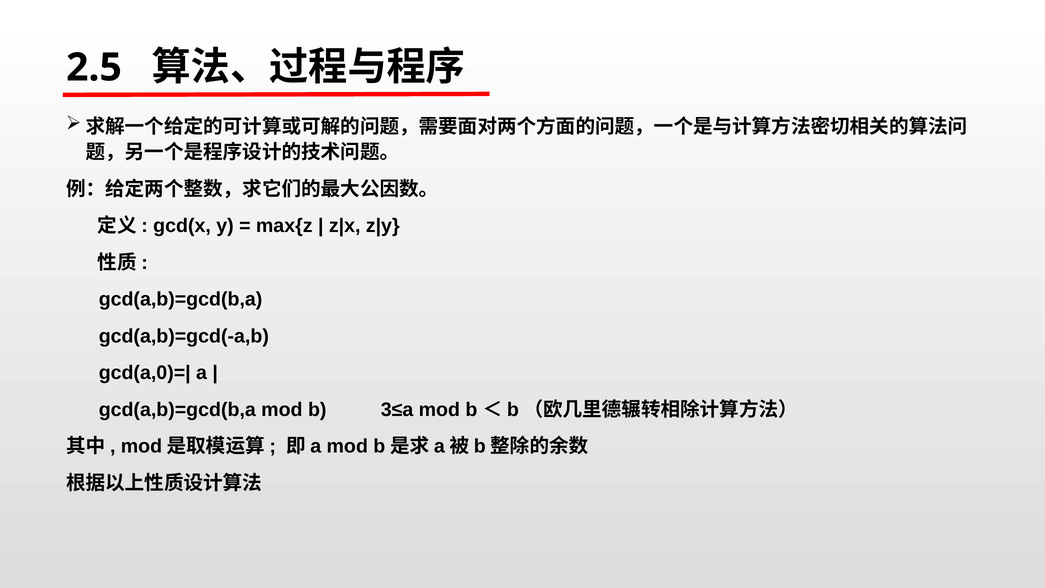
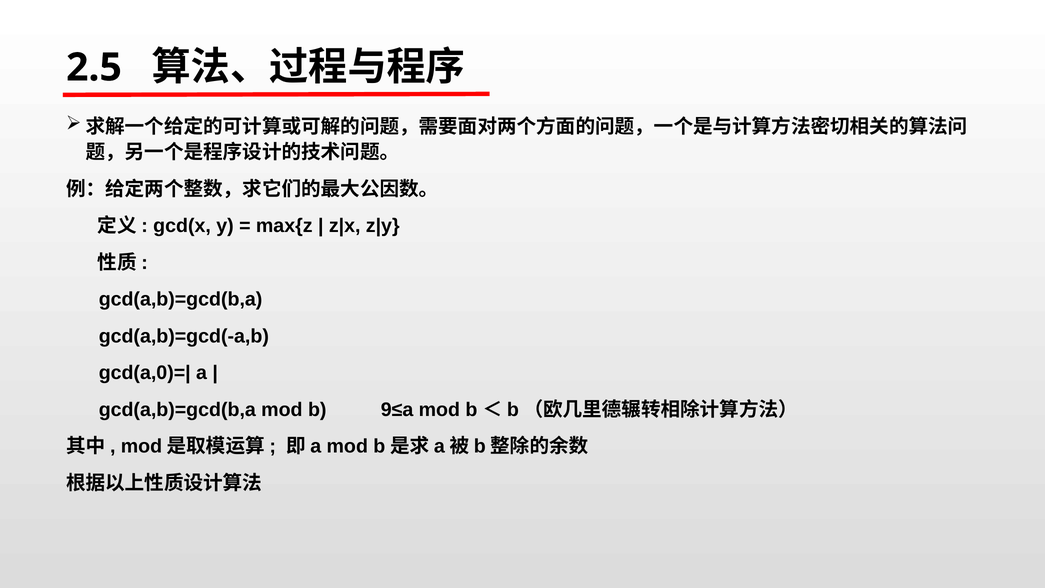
3≤a: 3≤a -> 9≤a (397, 410)
